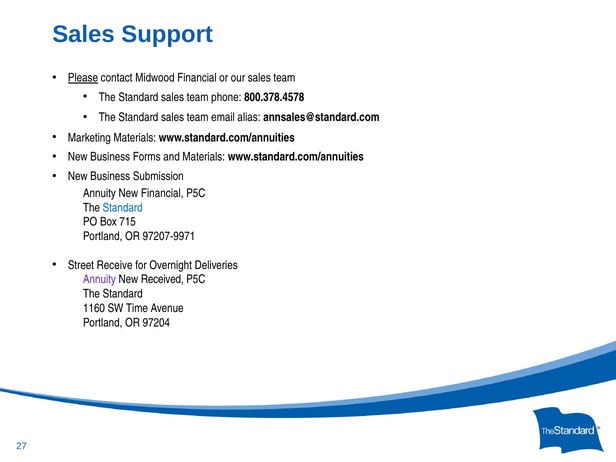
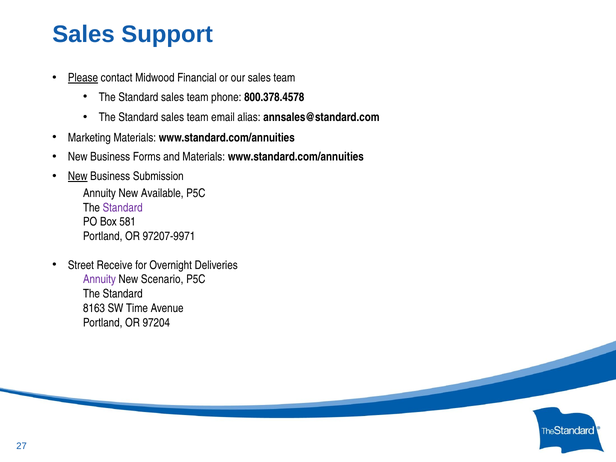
New underline: none -> present (78, 176)
New Financial: Financial -> Available (162, 193)
Standard colour: blue -> purple (123, 208)
715: 715 -> 581 (128, 222)
Received: Received -> Scenario (162, 280)
1160: 1160 -> 8163 (94, 308)
